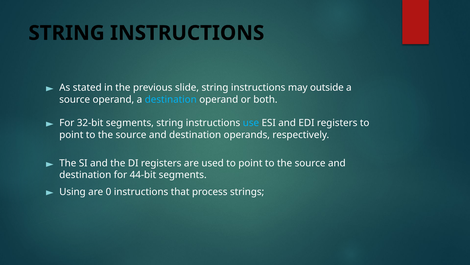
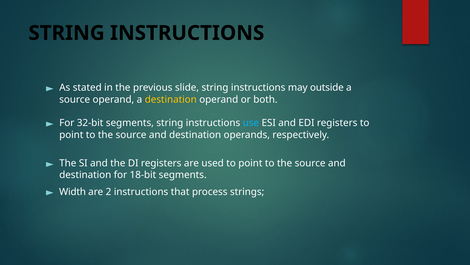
destination colour: light blue -> yellow (171, 99)
44-bit: 44-bit -> 18-bit (143, 175)
Using: Using -> Width (73, 191)
0: 0 -> 2 (108, 191)
